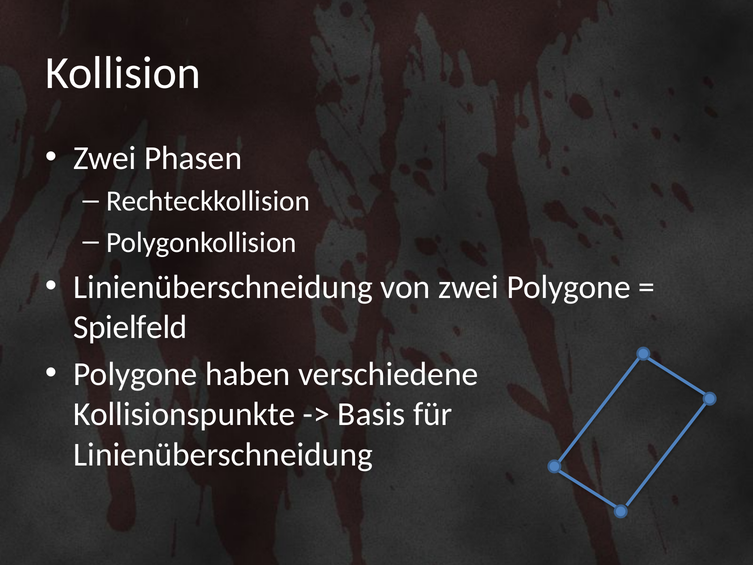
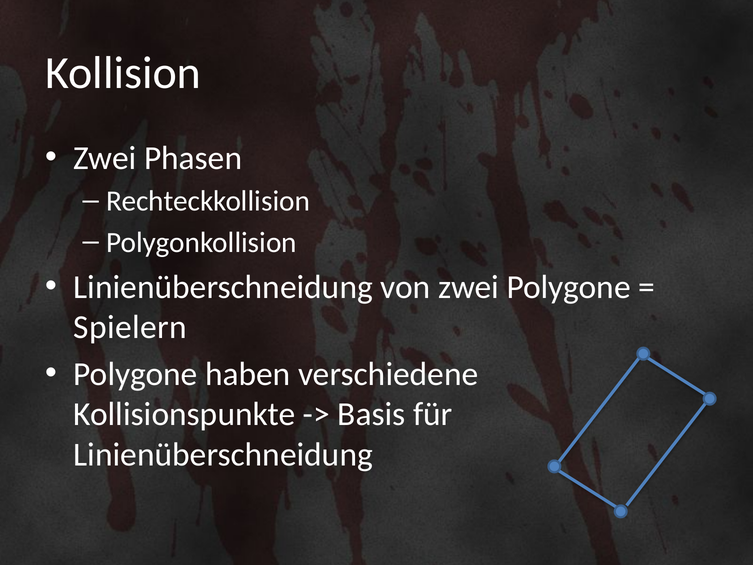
Spielfeld: Spielfeld -> Spielern (130, 327)
